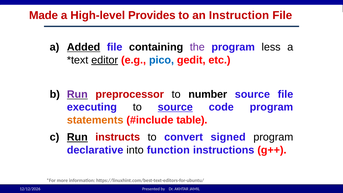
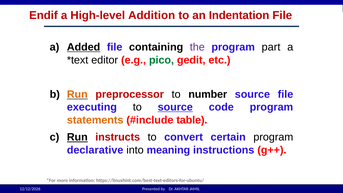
Made: Made -> Endif (43, 15)
Provides: Provides -> Addition (152, 15)
Instruction: Instruction -> Indentation (239, 15)
less: less -> part (271, 47)
editor underline: present -> none (105, 60)
pico colour: blue -> green (161, 60)
Run colour: purple -> orange (77, 94)
signed: signed -> certain (228, 137)
function: function -> meaning (168, 150)
